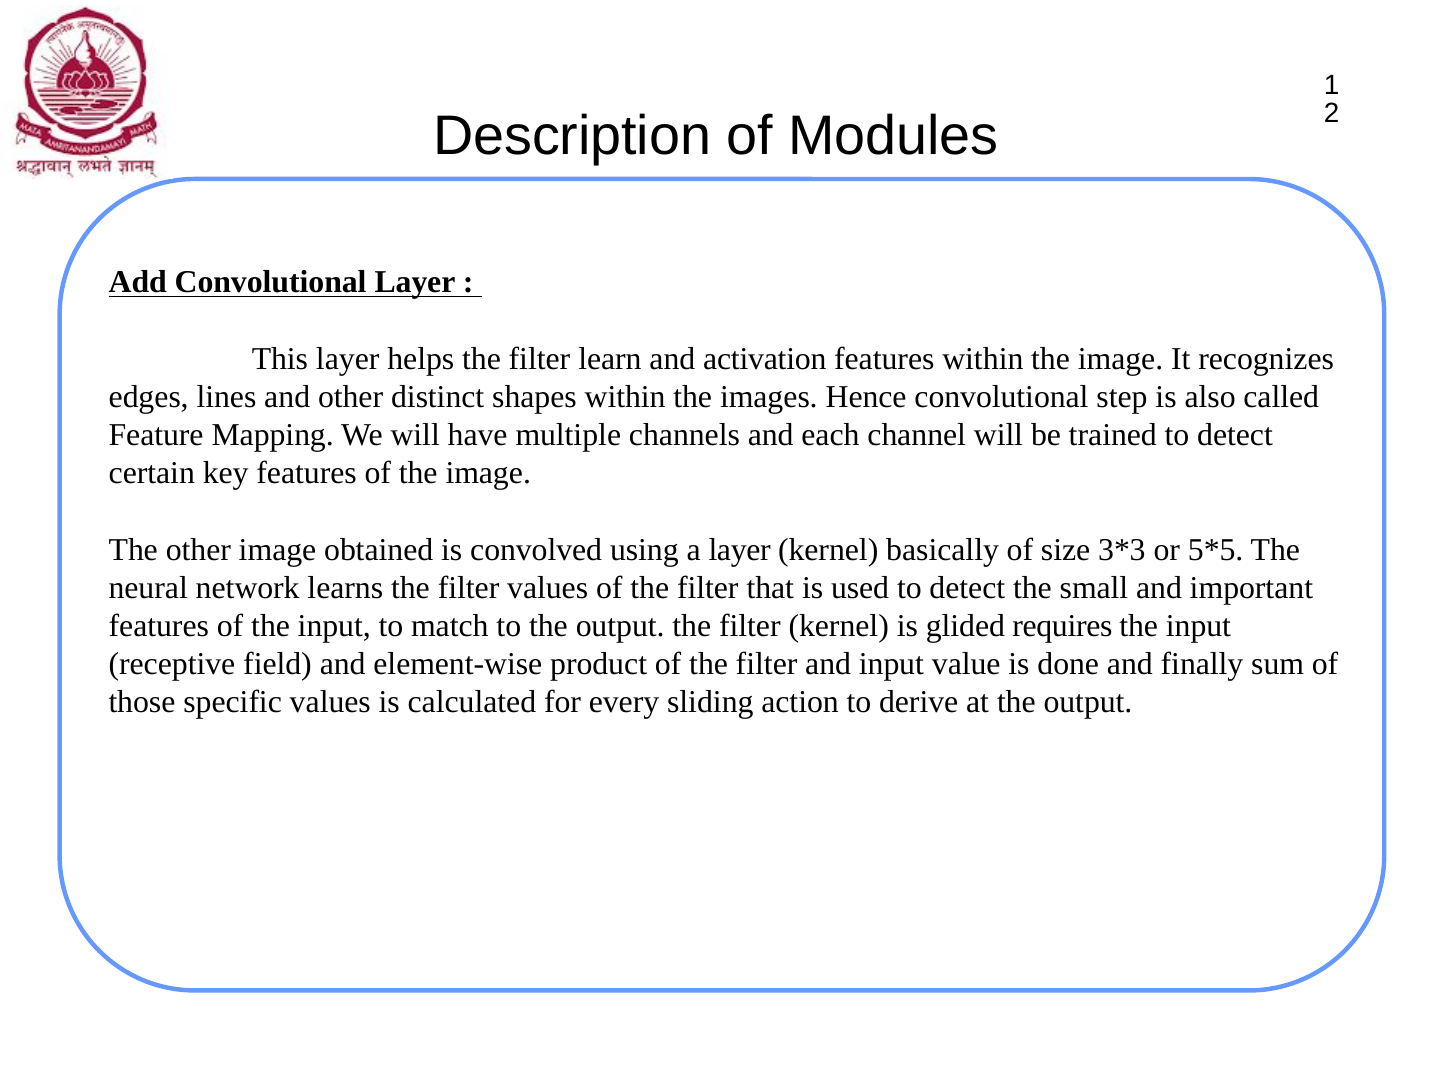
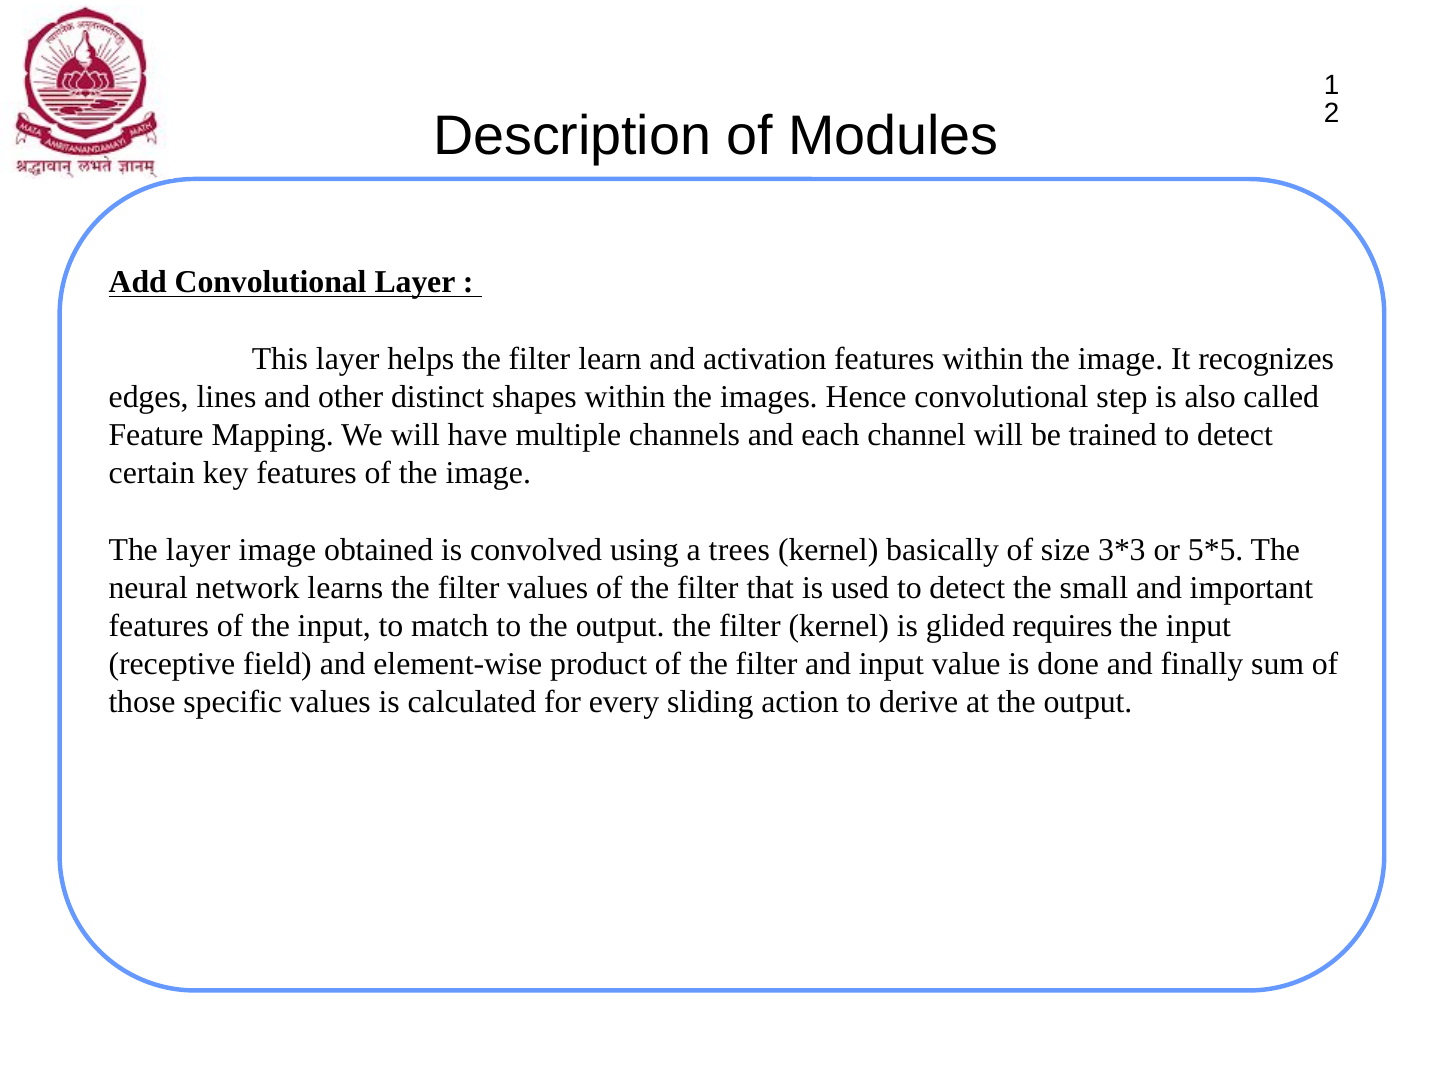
The other: other -> layer (198, 550)
a layer: layer -> trees (739, 550)
